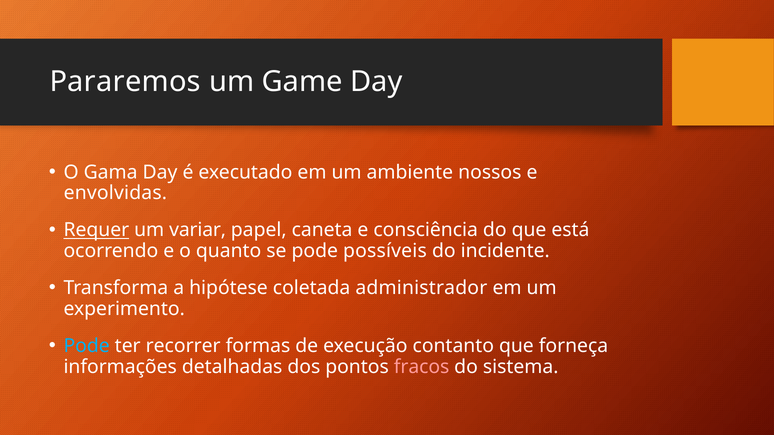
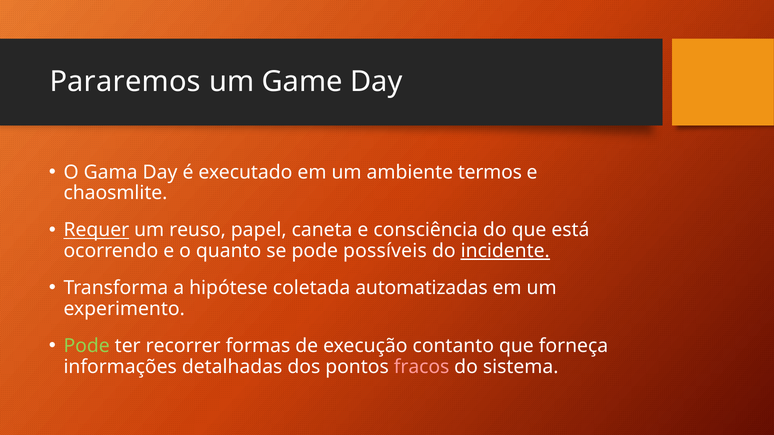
nossos: nossos -> termos (490, 172)
envolvidas: envolvidas -> chaosmlite (115, 193)
variar: variar -> reuso (198, 230)
incidente underline: none -> present (505, 251)
administrador: administrador -> automatizadas (422, 288)
Pode colour: light blue -> light green (87, 346)
